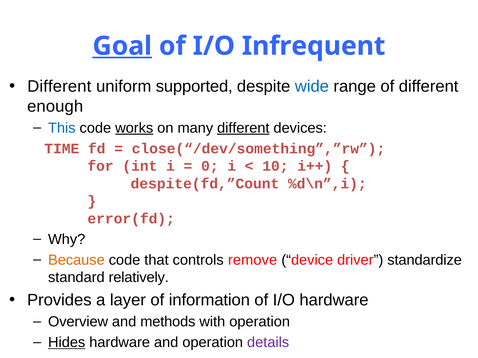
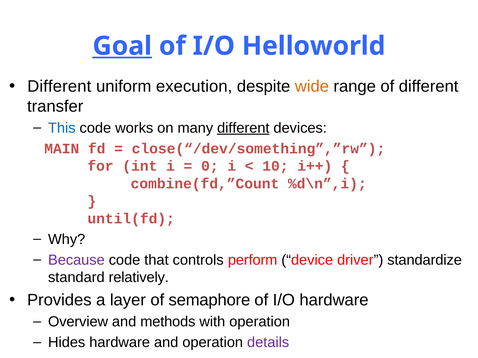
Infrequent: Infrequent -> Helloworld (314, 46)
supported: supported -> execution (194, 87)
wide colour: blue -> orange (312, 87)
enough: enough -> transfer (55, 106)
works underline: present -> none (134, 128)
TIME: TIME -> MAIN (62, 149)
despite(fd,”Count: despite(fd,”Count -> combine(fd,”Count (205, 184)
error(fd: error(fd -> until(fd (131, 219)
Because colour: orange -> purple (76, 260)
remove: remove -> perform (253, 260)
information: information -> semaphore (209, 300)
Hides underline: present -> none (67, 343)
